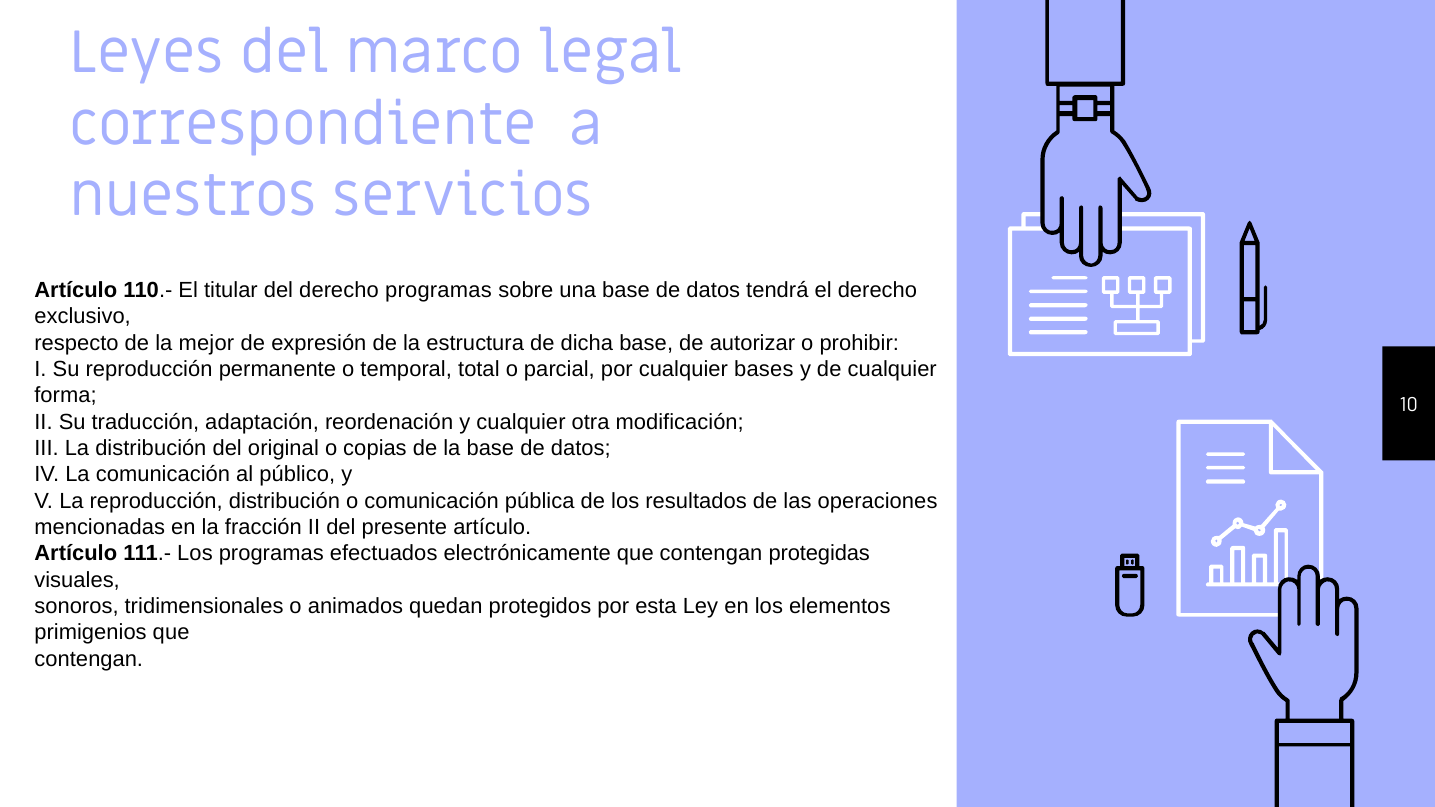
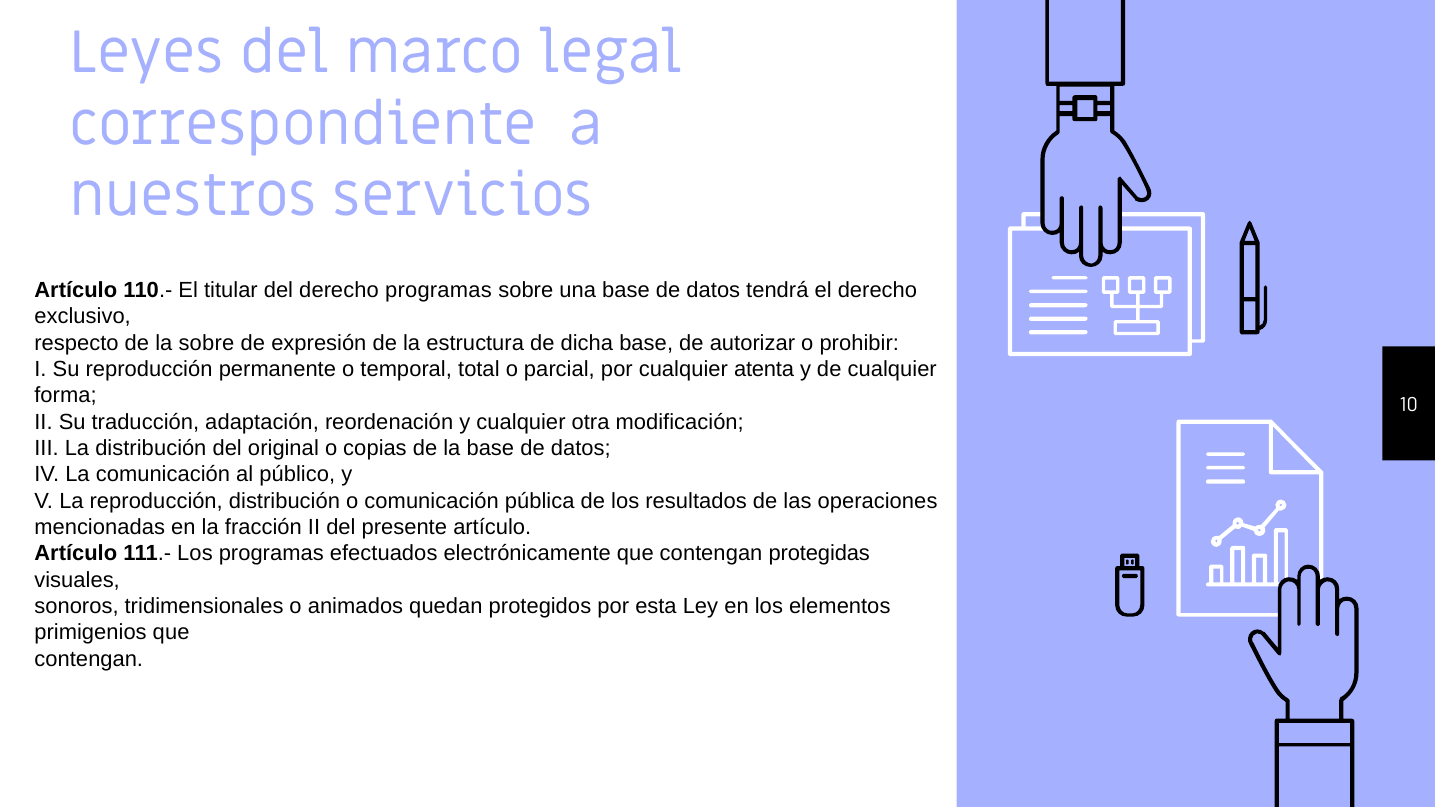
la mejor: mejor -> sobre (206, 343)
bases: bases -> atenta (764, 369)
